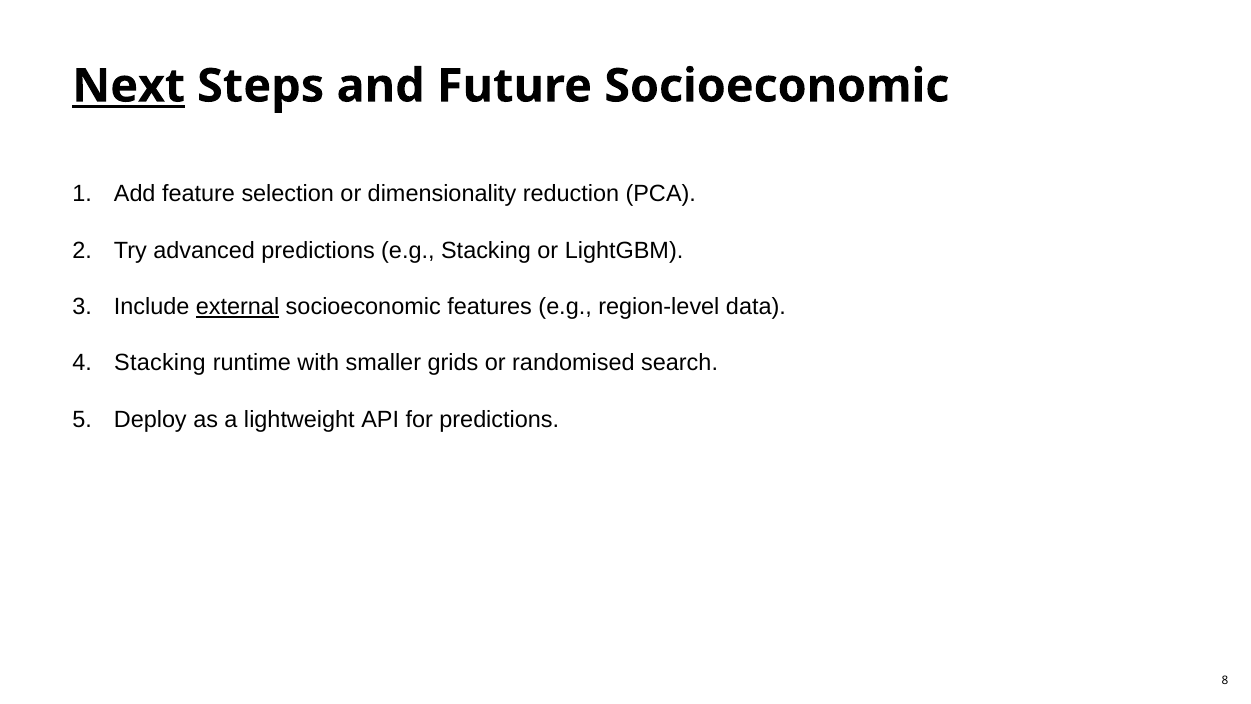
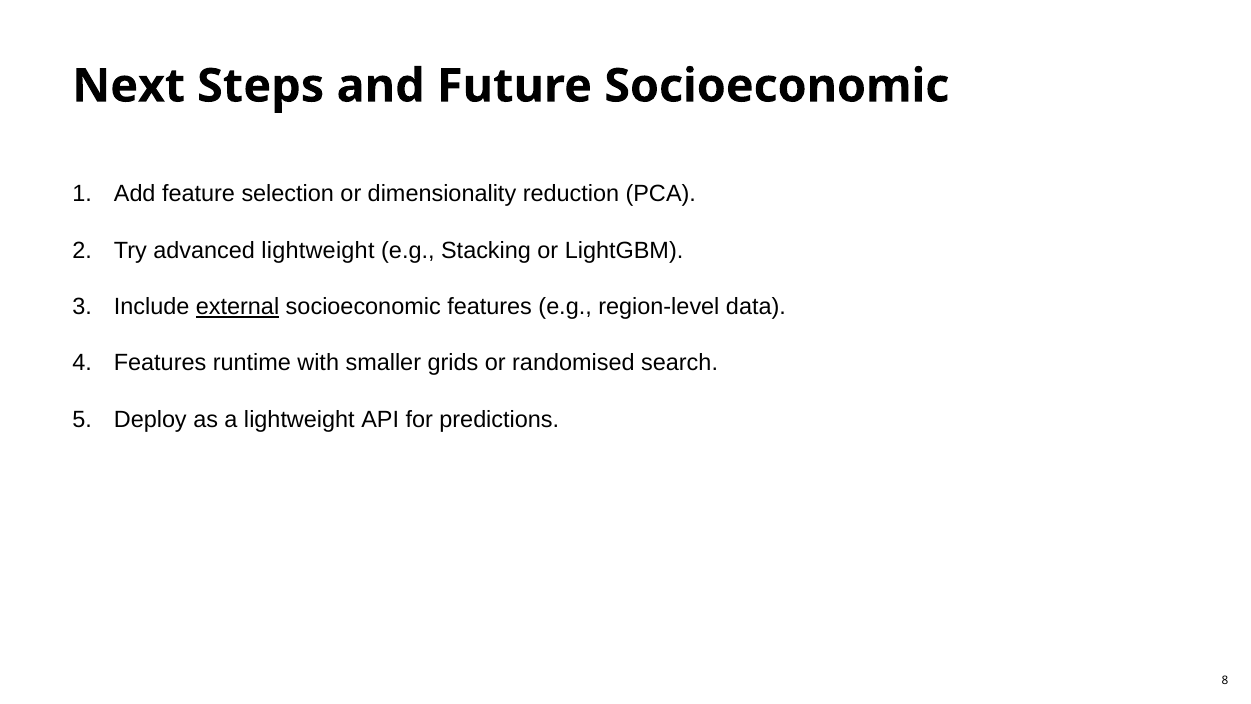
Next underline: present -> none (129, 86)
advanced predictions: predictions -> lightweight (318, 250)
Stacking: Stacking -> Features (160, 363)
